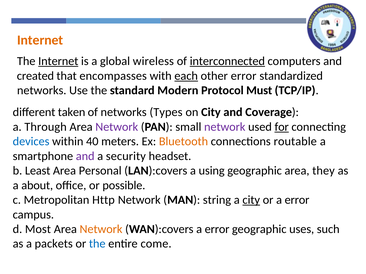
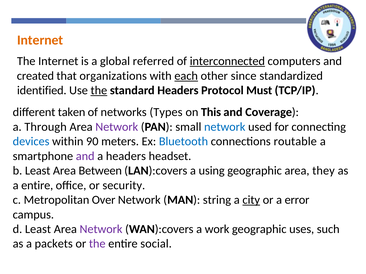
Internet underline: present -> none (58, 61)
wireless: wireless -> referred (153, 61)
encompasses: encompasses -> organizations (113, 76)
other error: error -> since (244, 76)
networks: networks -> identified (42, 91)
the underline: none -> present (99, 91)
standard Modern: Modern -> Headers (178, 91)
on City: City -> This (211, 112)
network colour: purple -> blue (225, 127)
for underline: present -> none (282, 127)
40: 40 -> 90 (92, 142)
Bluetooth colour: orange -> blue (183, 142)
a security: security -> headers (126, 156)
Personal: Personal -> Between (100, 171)
a about: about -> entire (37, 186)
possible: possible -> security (124, 186)
Http: Http -> Over (104, 200)
d Most: Most -> Least (38, 230)
Network colour: orange -> purple (101, 230)
WAN):covers a error: error -> work (217, 230)
the colour: blue -> purple (97, 244)
come: come -> social (156, 244)
